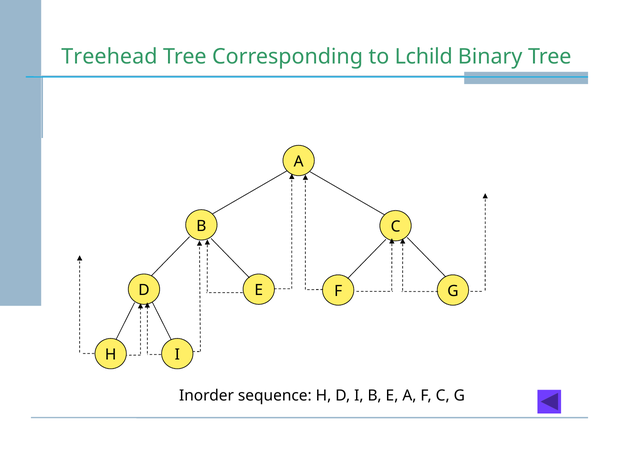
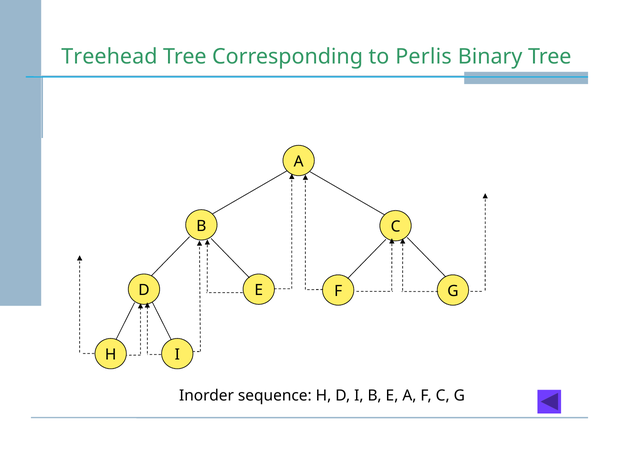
Lchild: Lchild -> Perlis (423, 57)
